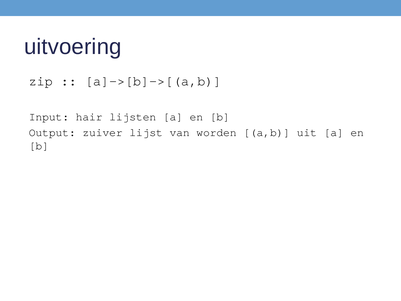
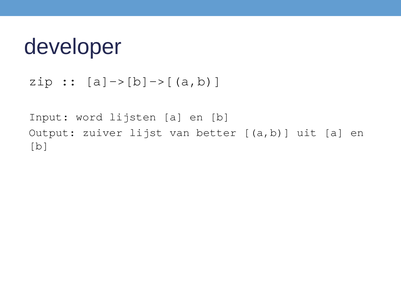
uitvoering: uitvoering -> developer (73, 47)
hair: hair -> word (89, 117)
worden: worden -> better (216, 132)
